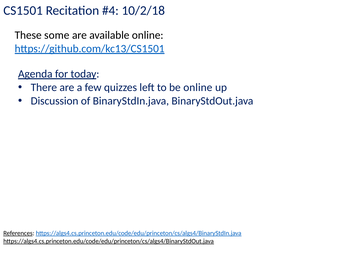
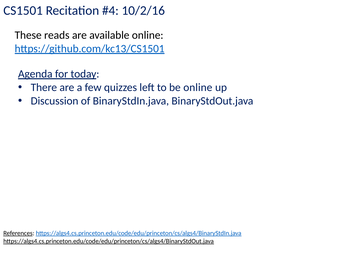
10/2/18: 10/2/18 -> 10/2/16 (143, 10)
some: some -> reads (57, 35)
